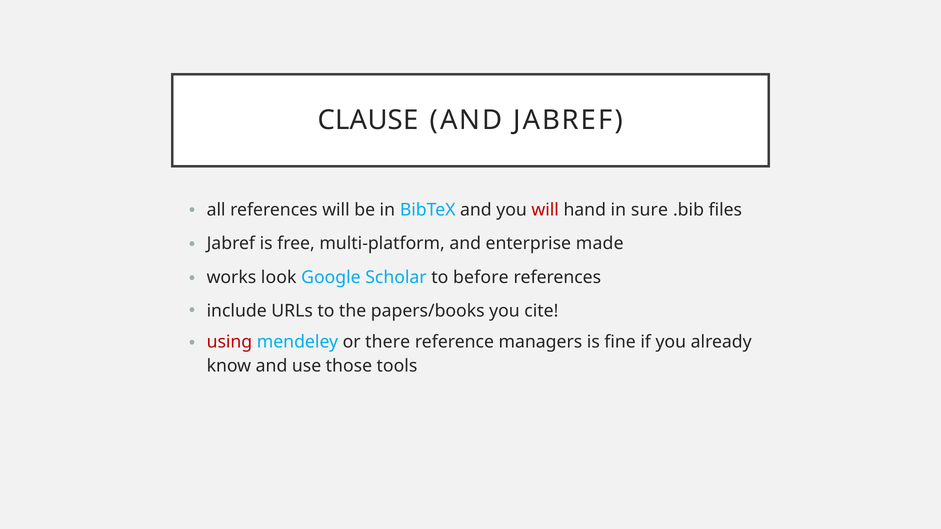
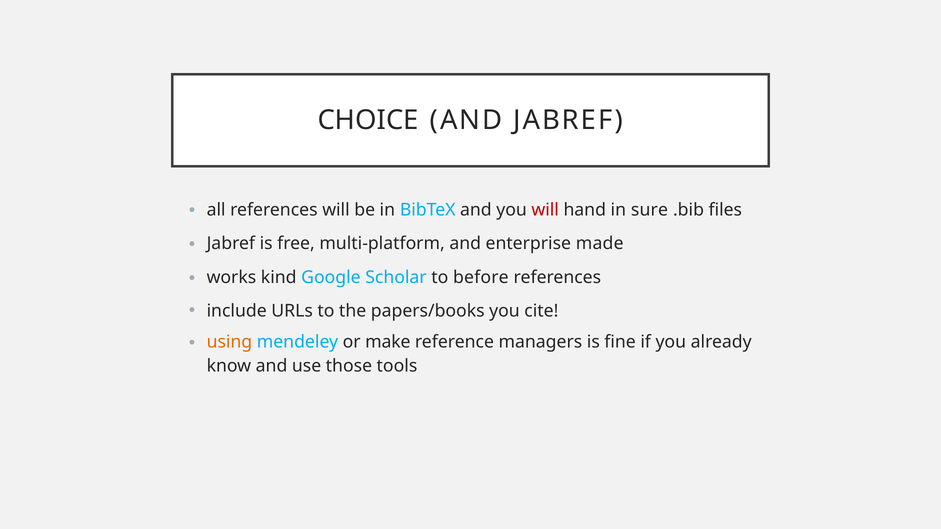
CLAUSE: CLAUSE -> CHOICE (368, 120)
look: look -> kind (279, 277)
using colour: red -> orange (229, 342)
there: there -> make (388, 342)
